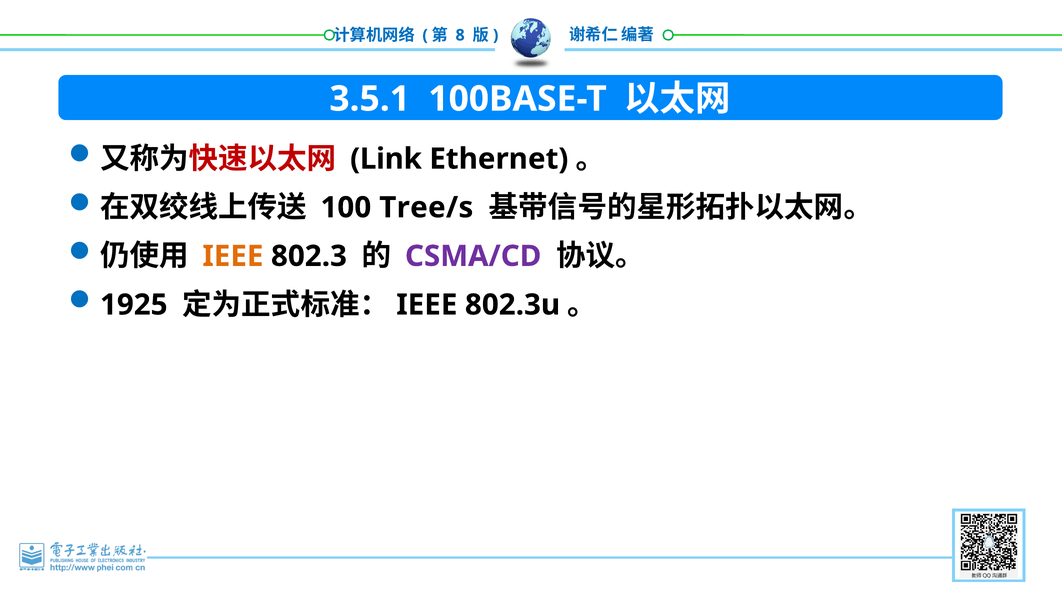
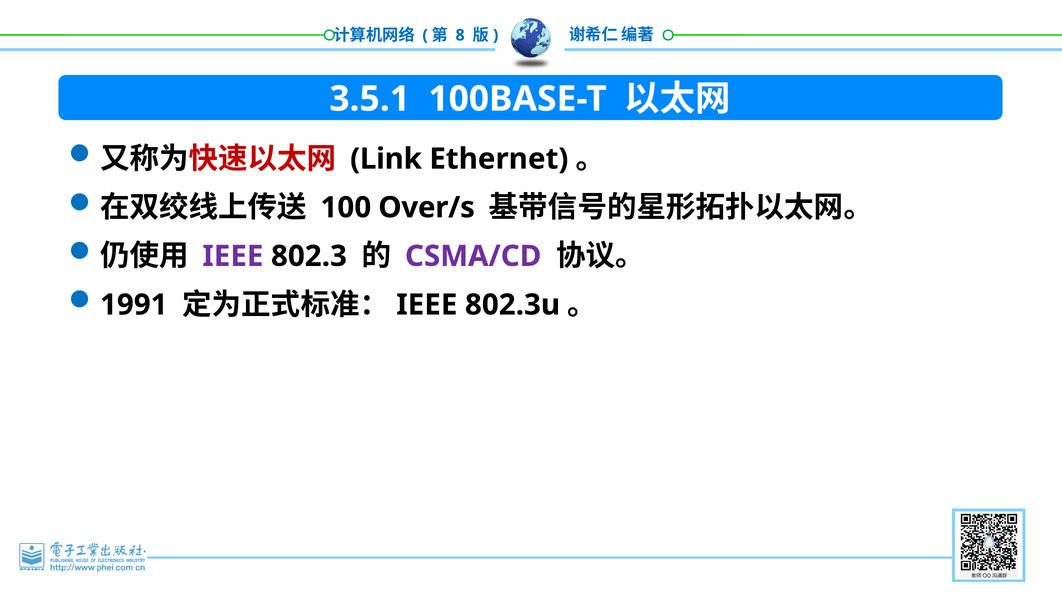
Tree/s: Tree/s -> Over/s (427, 208)
IEEE colour: orange -> purple (233, 256)
1925: 1925 -> 1991 (134, 305)
